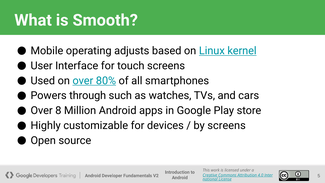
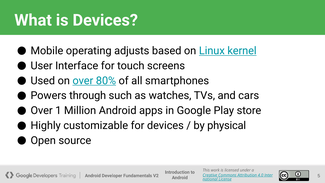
is Smooth: Smooth -> Devices (105, 20)
8: 8 -> 1 (58, 110)
by screens: screens -> physical (227, 125)
